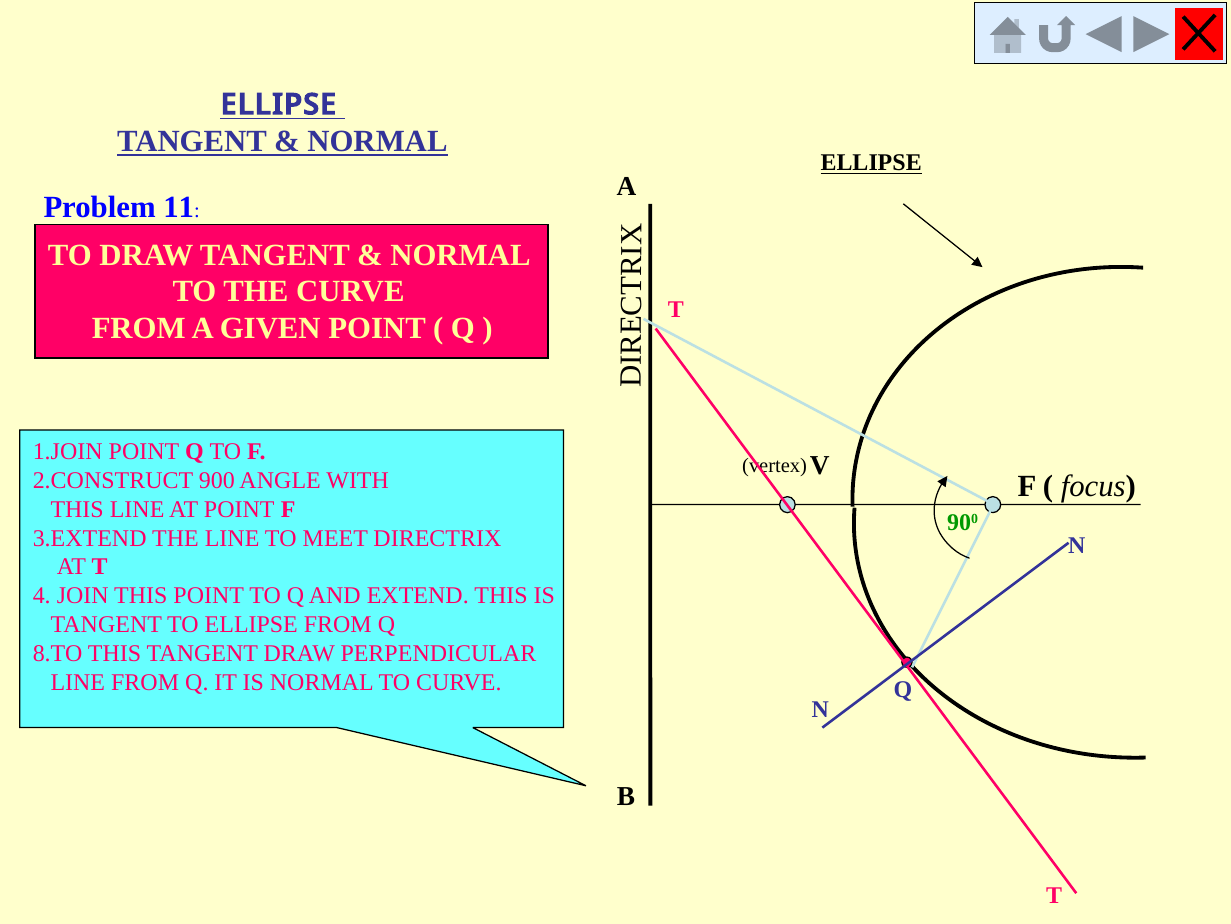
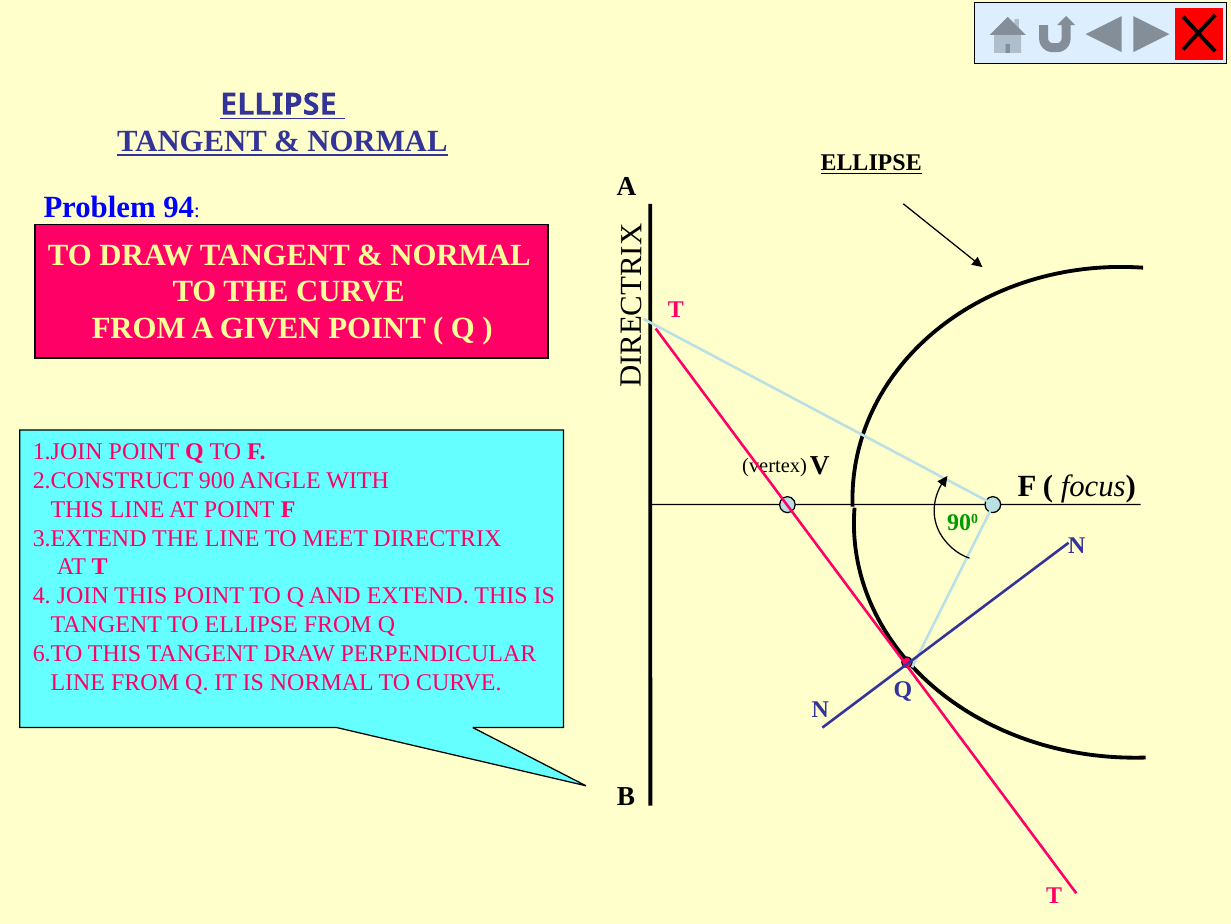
11: 11 -> 94 (179, 208)
8.TO: 8.TO -> 6.TO (58, 653)
